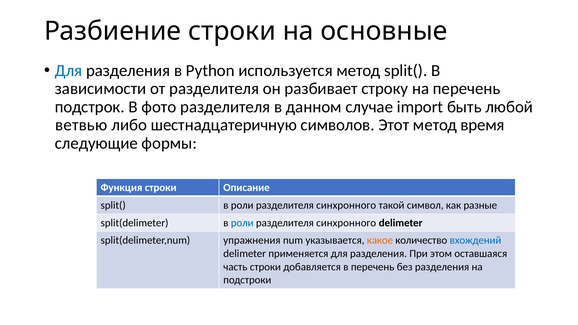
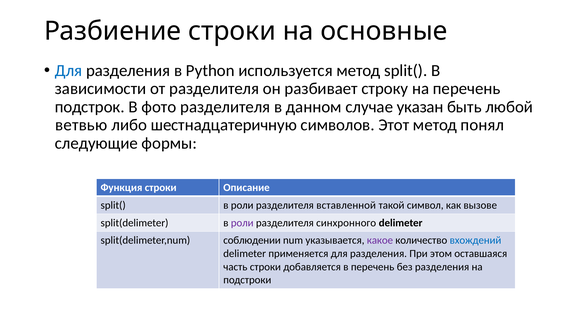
import: import -> указан (420, 107)
время: время -> понял (482, 125)
синхронного: синхронного -> вставленной (346, 205)
разные: разные -> вызове (480, 205)
роли colour: blue -> purple (242, 223)
упражнения: упражнения -> соблюдении (252, 240)
какое colour: orange -> purple (380, 240)
